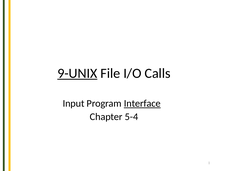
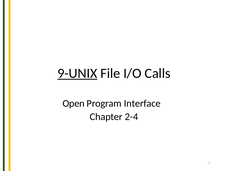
Input: Input -> Open (74, 103)
Interface underline: present -> none (142, 103)
5-4: 5-4 -> 2-4 (131, 117)
